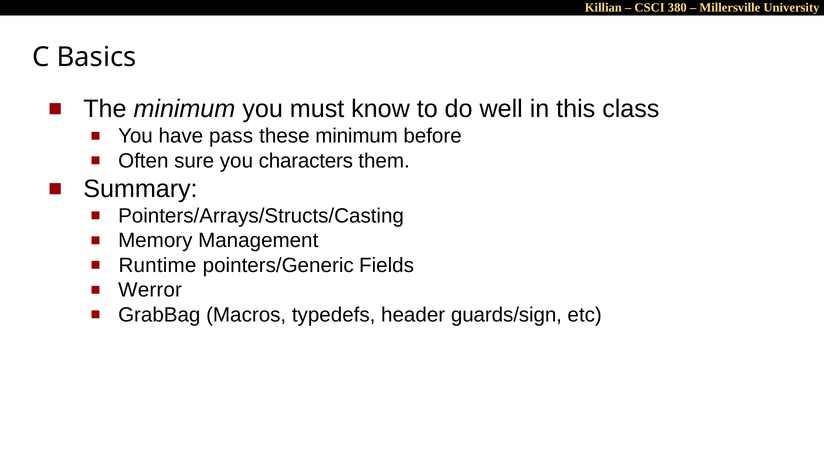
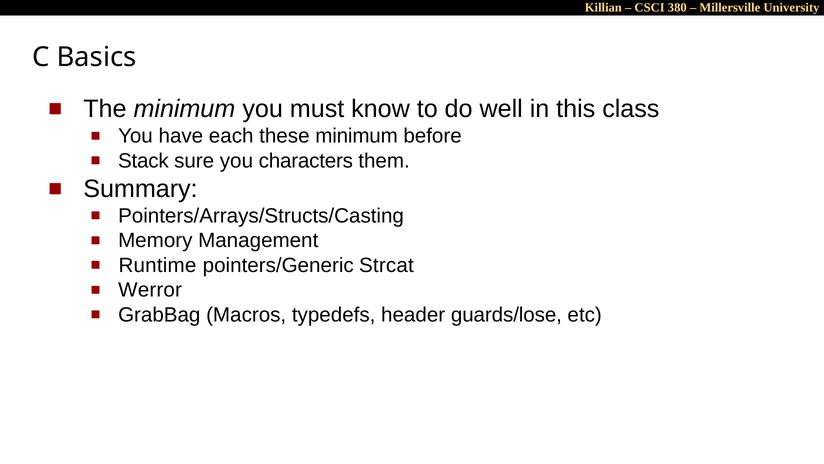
pass: pass -> each (231, 136)
Often: Often -> Stack (143, 161)
Fields: Fields -> Strcat (386, 265)
guards/sign: guards/sign -> guards/lose (506, 315)
